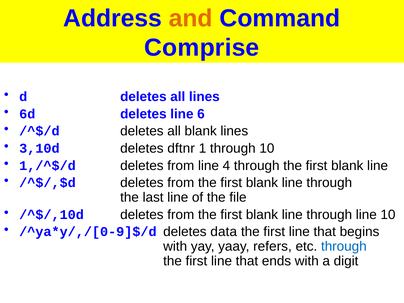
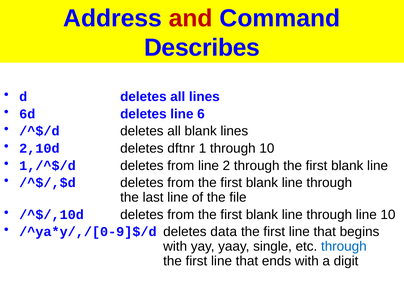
and colour: orange -> red (191, 18)
Comprise: Comprise -> Describes (202, 48)
3,10d: 3,10d -> 2,10d (39, 148)
4: 4 -> 2 (226, 166)
refers: refers -> single (273, 246)
